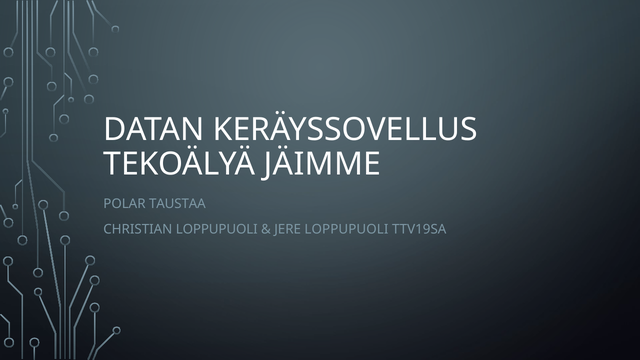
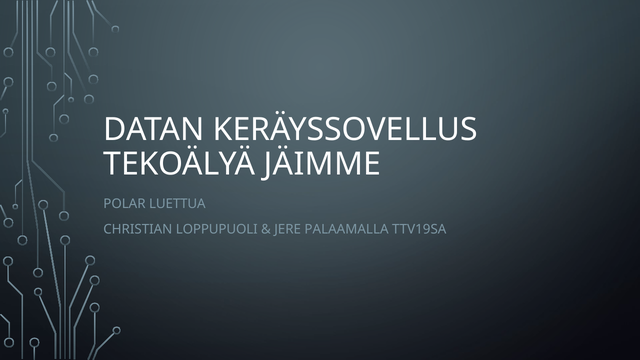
TAUSTAA: TAUSTAA -> LUETTUA (177, 204)
JERE LOPPUPUOLI: LOPPUPUOLI -> PALAAMALLA (347, 229)
